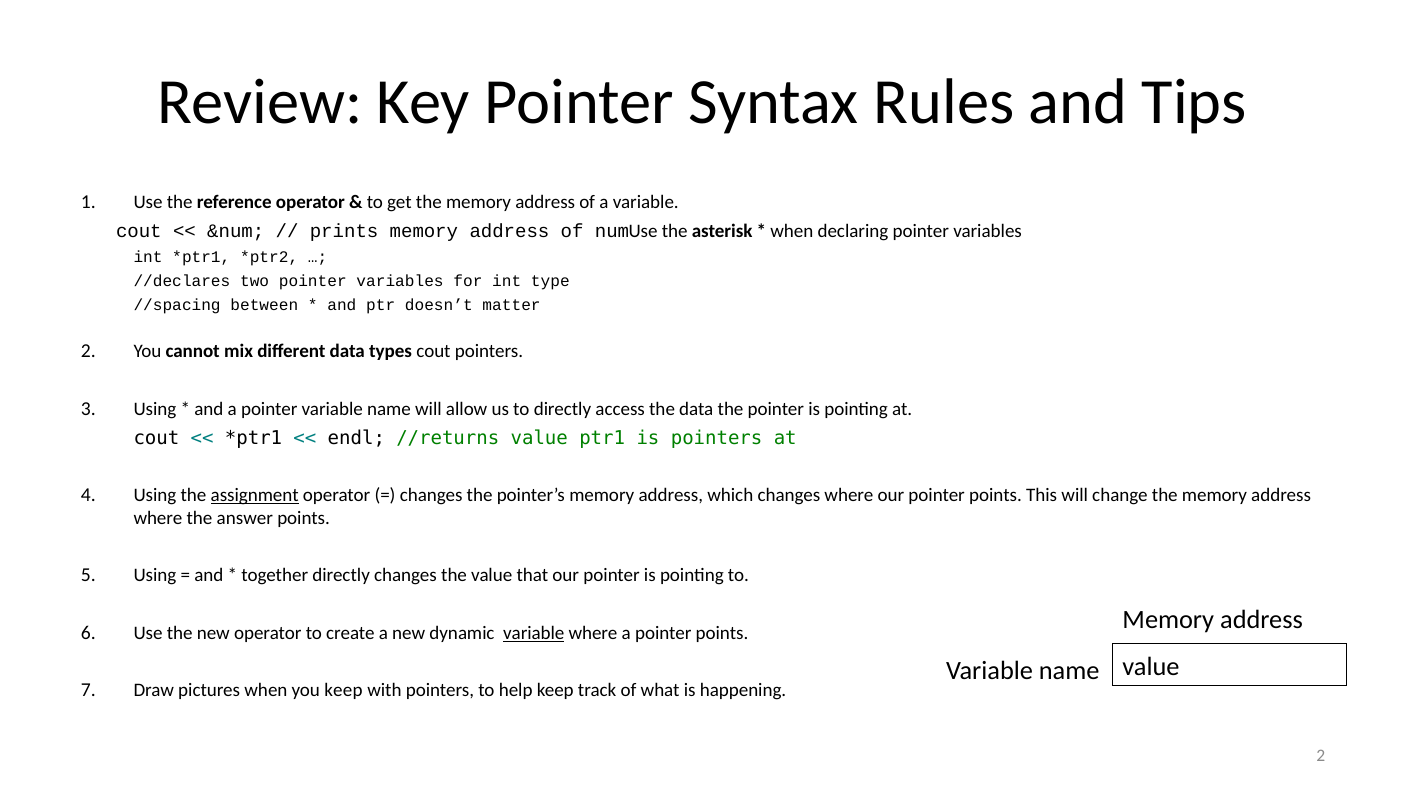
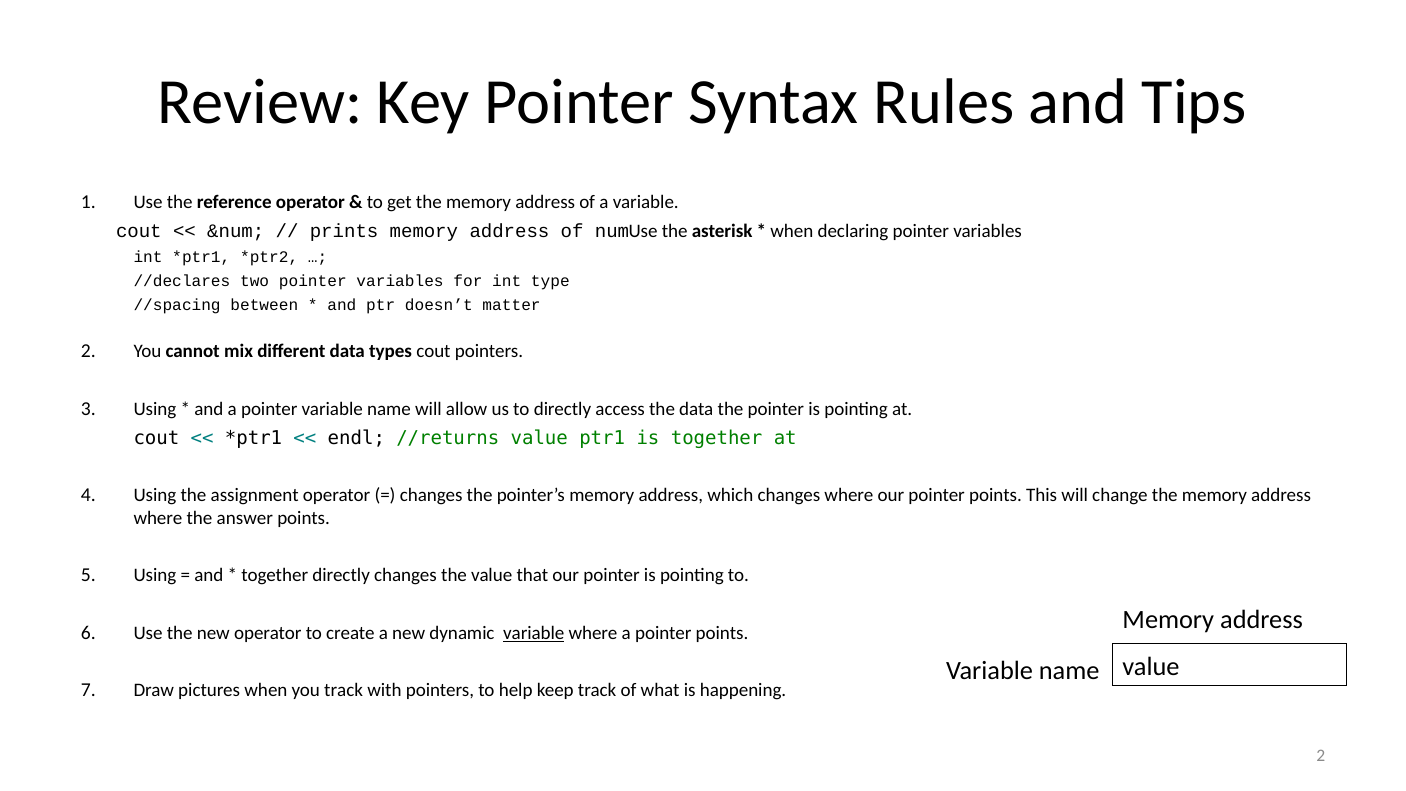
is pointers: pointers -> together (717, 438)
assignment underline: present -> none (255, 495)
you keep: keep -> track (344, 690)
